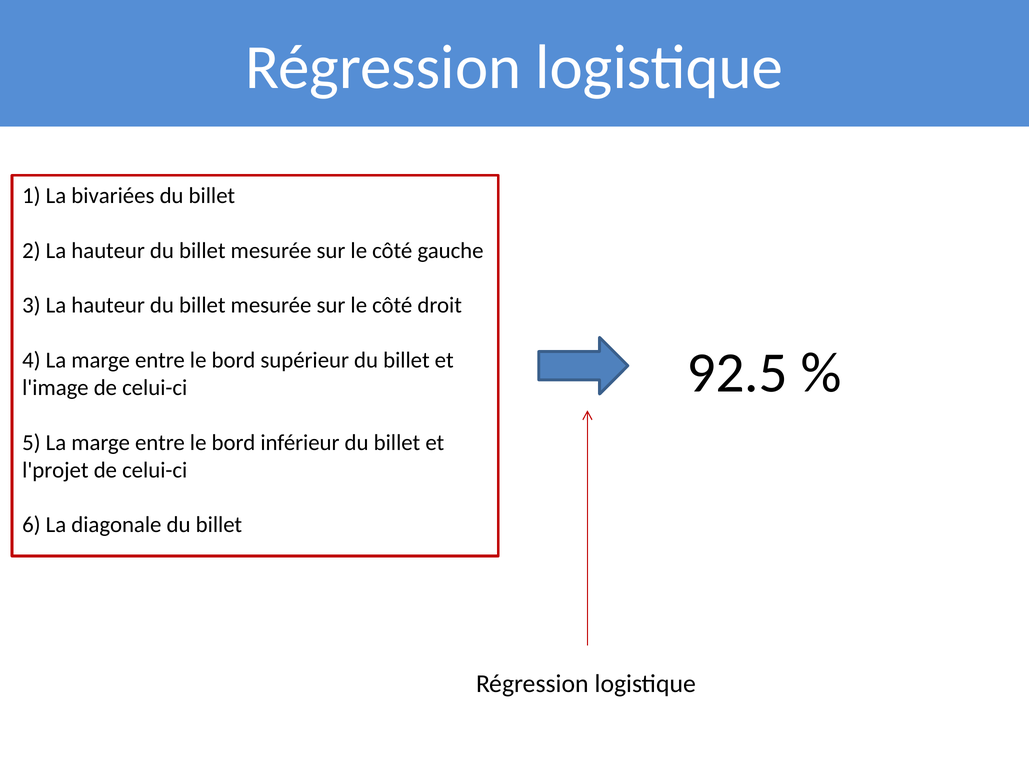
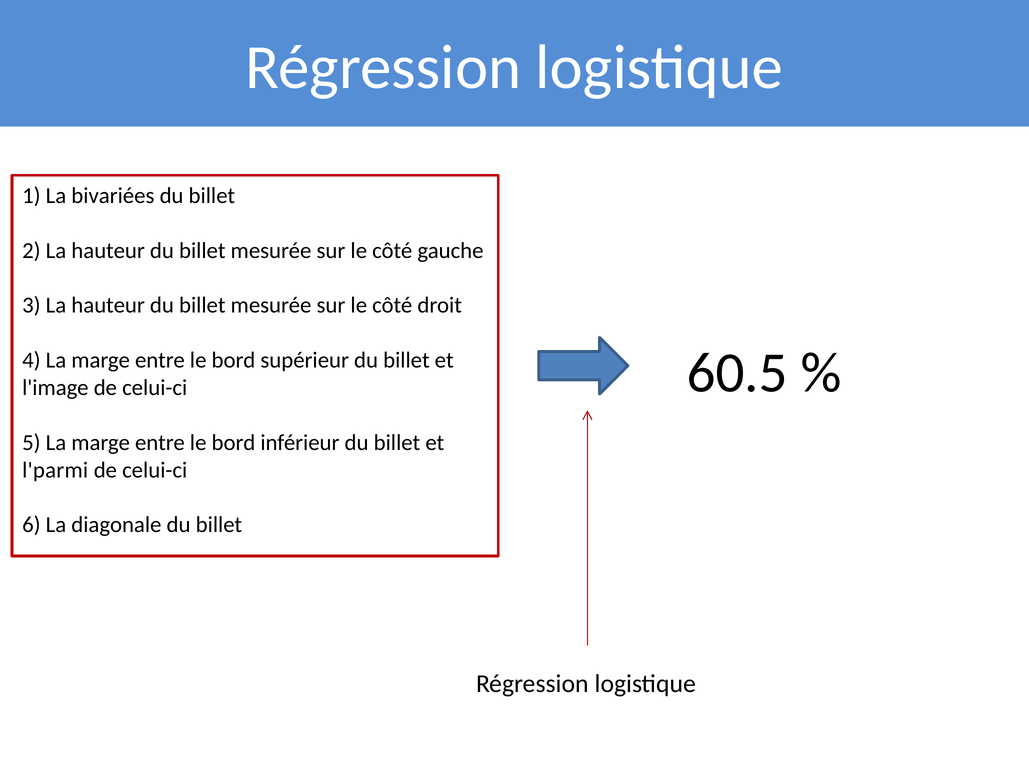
92.5: 92.5 -> 60.5 (737, 373)
l'projet: l'projet -> l'parmi (55, 470)
